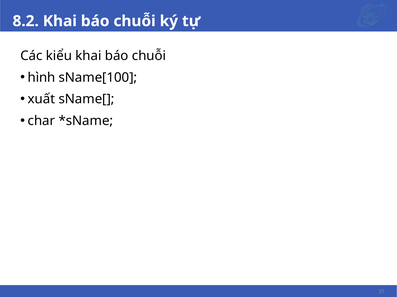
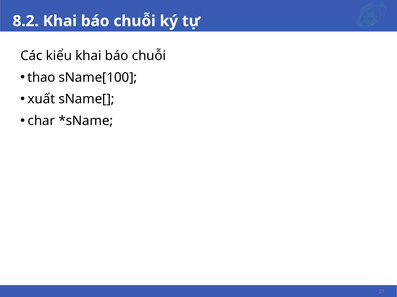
hình: hình -> thao (41, 78)
